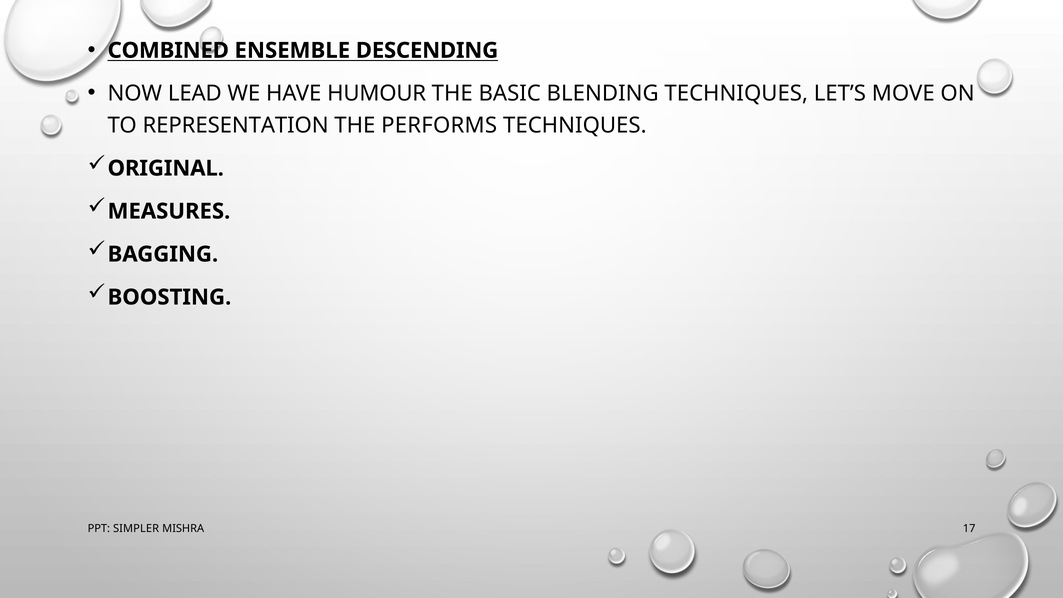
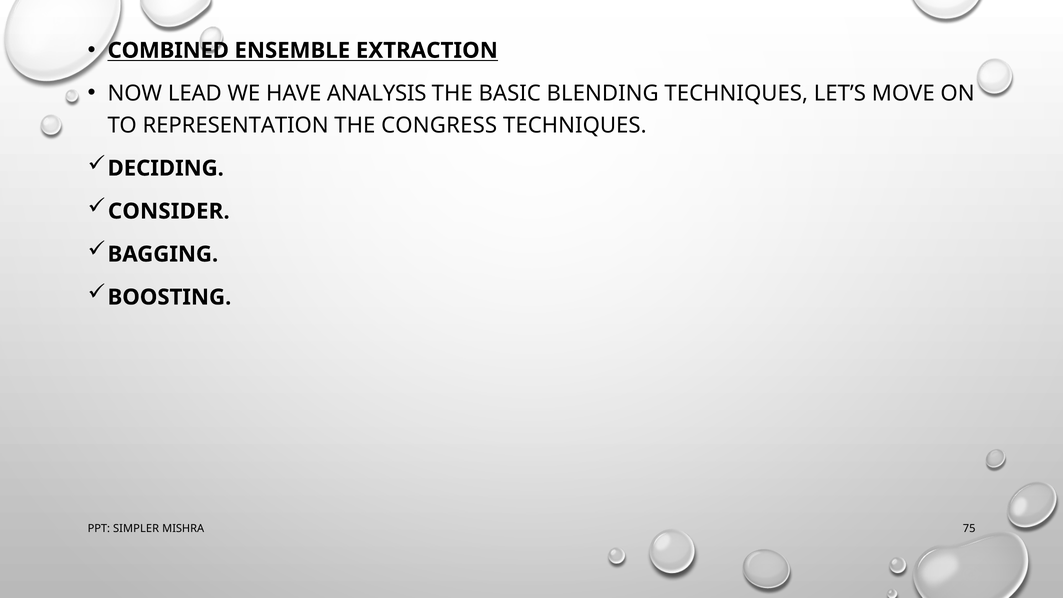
DESCENDING: DESCENDING -> EXTRACTION (427, 50)
HUMOUR: HUMOUR -> ANALYSIS (377, 93)
PERFORMS: PERFORMS -> CONGRESS (439, 125)
ORIGINAL: ORIGINAL -> DECIDING (166, 168)
MEASURES: MEASURES -> CONSIDER (169, 211)
17: 17 -> 75 (969, 529)
